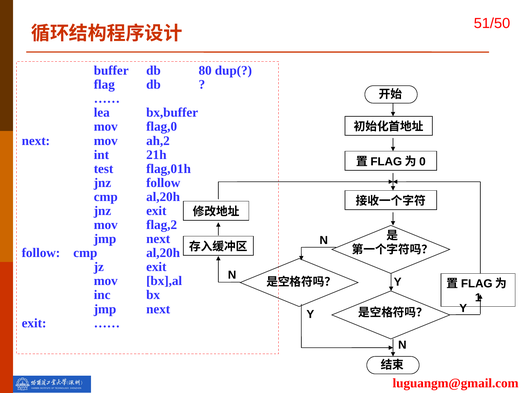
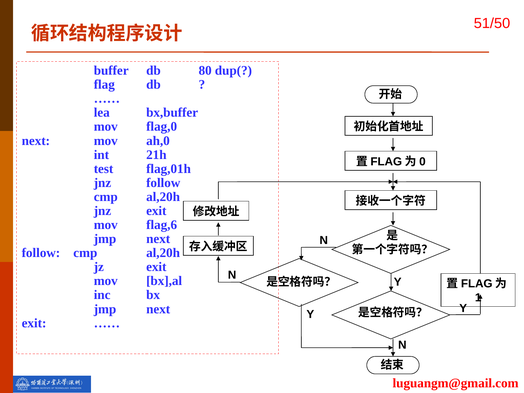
ah,2: ah,2 -> ah,0 (158, 141)
flag,2: flag,2 -> flag,6 (162, 225)
